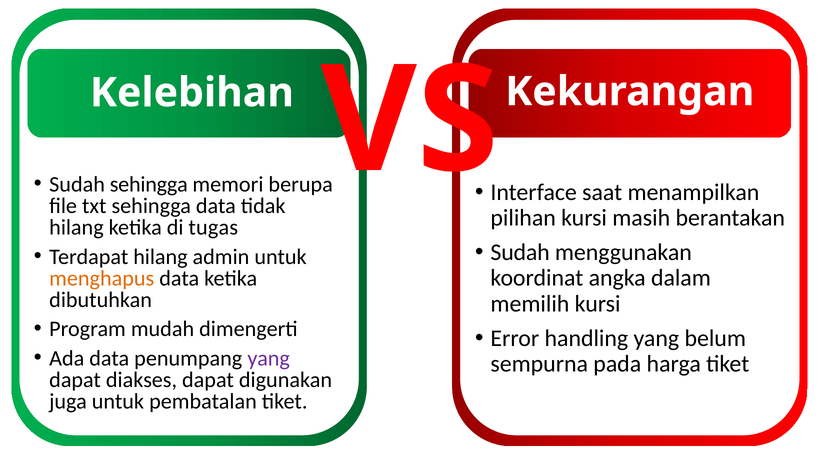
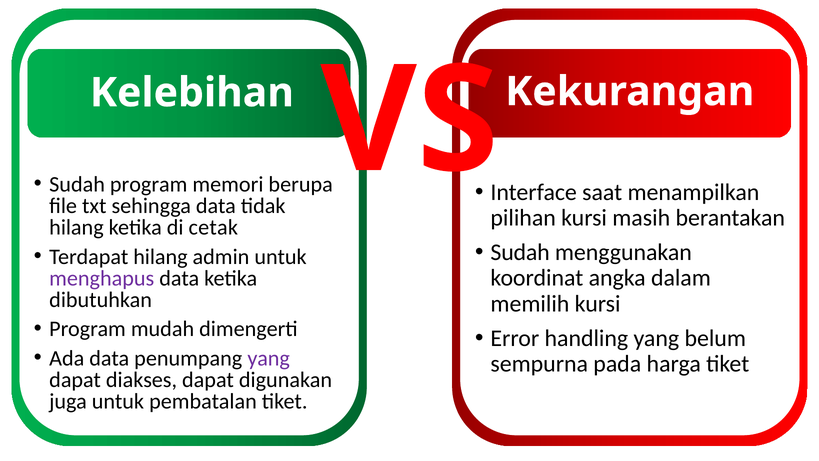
Sudah sehingga: sehingga -> program (149, 184)
tugas: tugas -> cetak (213, 227)
menghapus colour: orange -> purple (102, 278)
